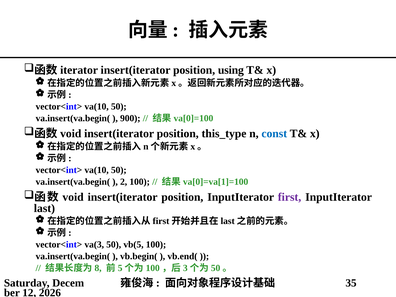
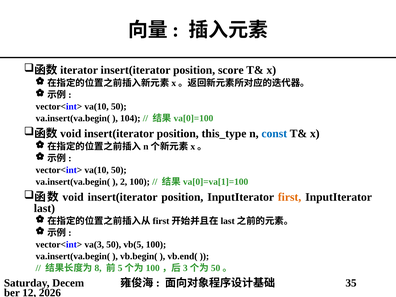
using: using -> score (231, 70)
900: 900 -> 104 (130, 118)
first colour: purple -> orange (290, 197)
